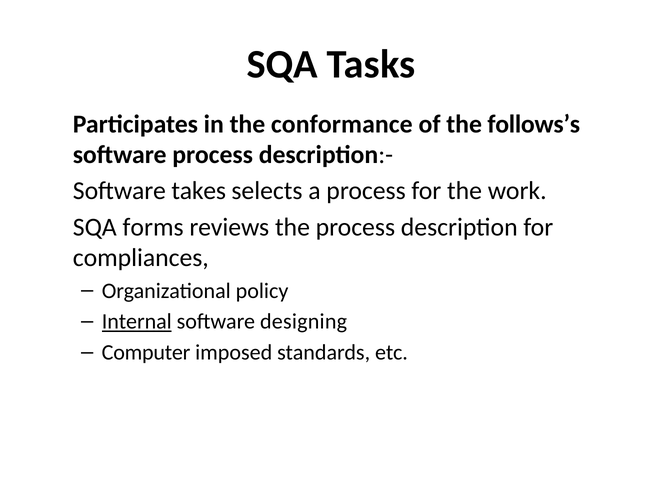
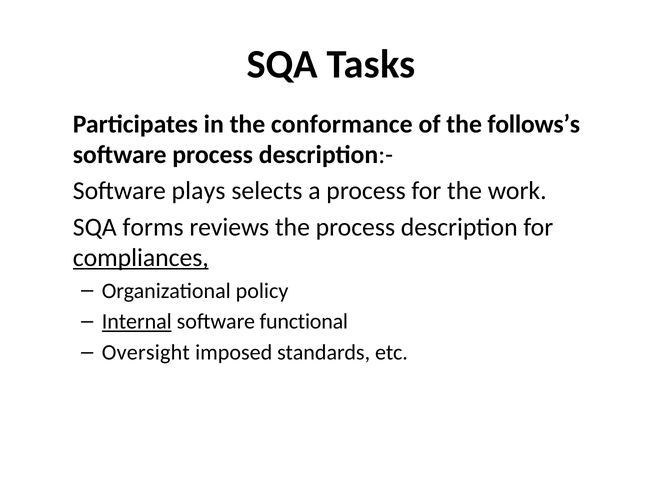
takes: takes -> plays (199, 191)
compliances underline: none -> present (141, 258)
designing: designing -> functional (304, 321)
Computer: Computer -> Oversight (146, 352)
